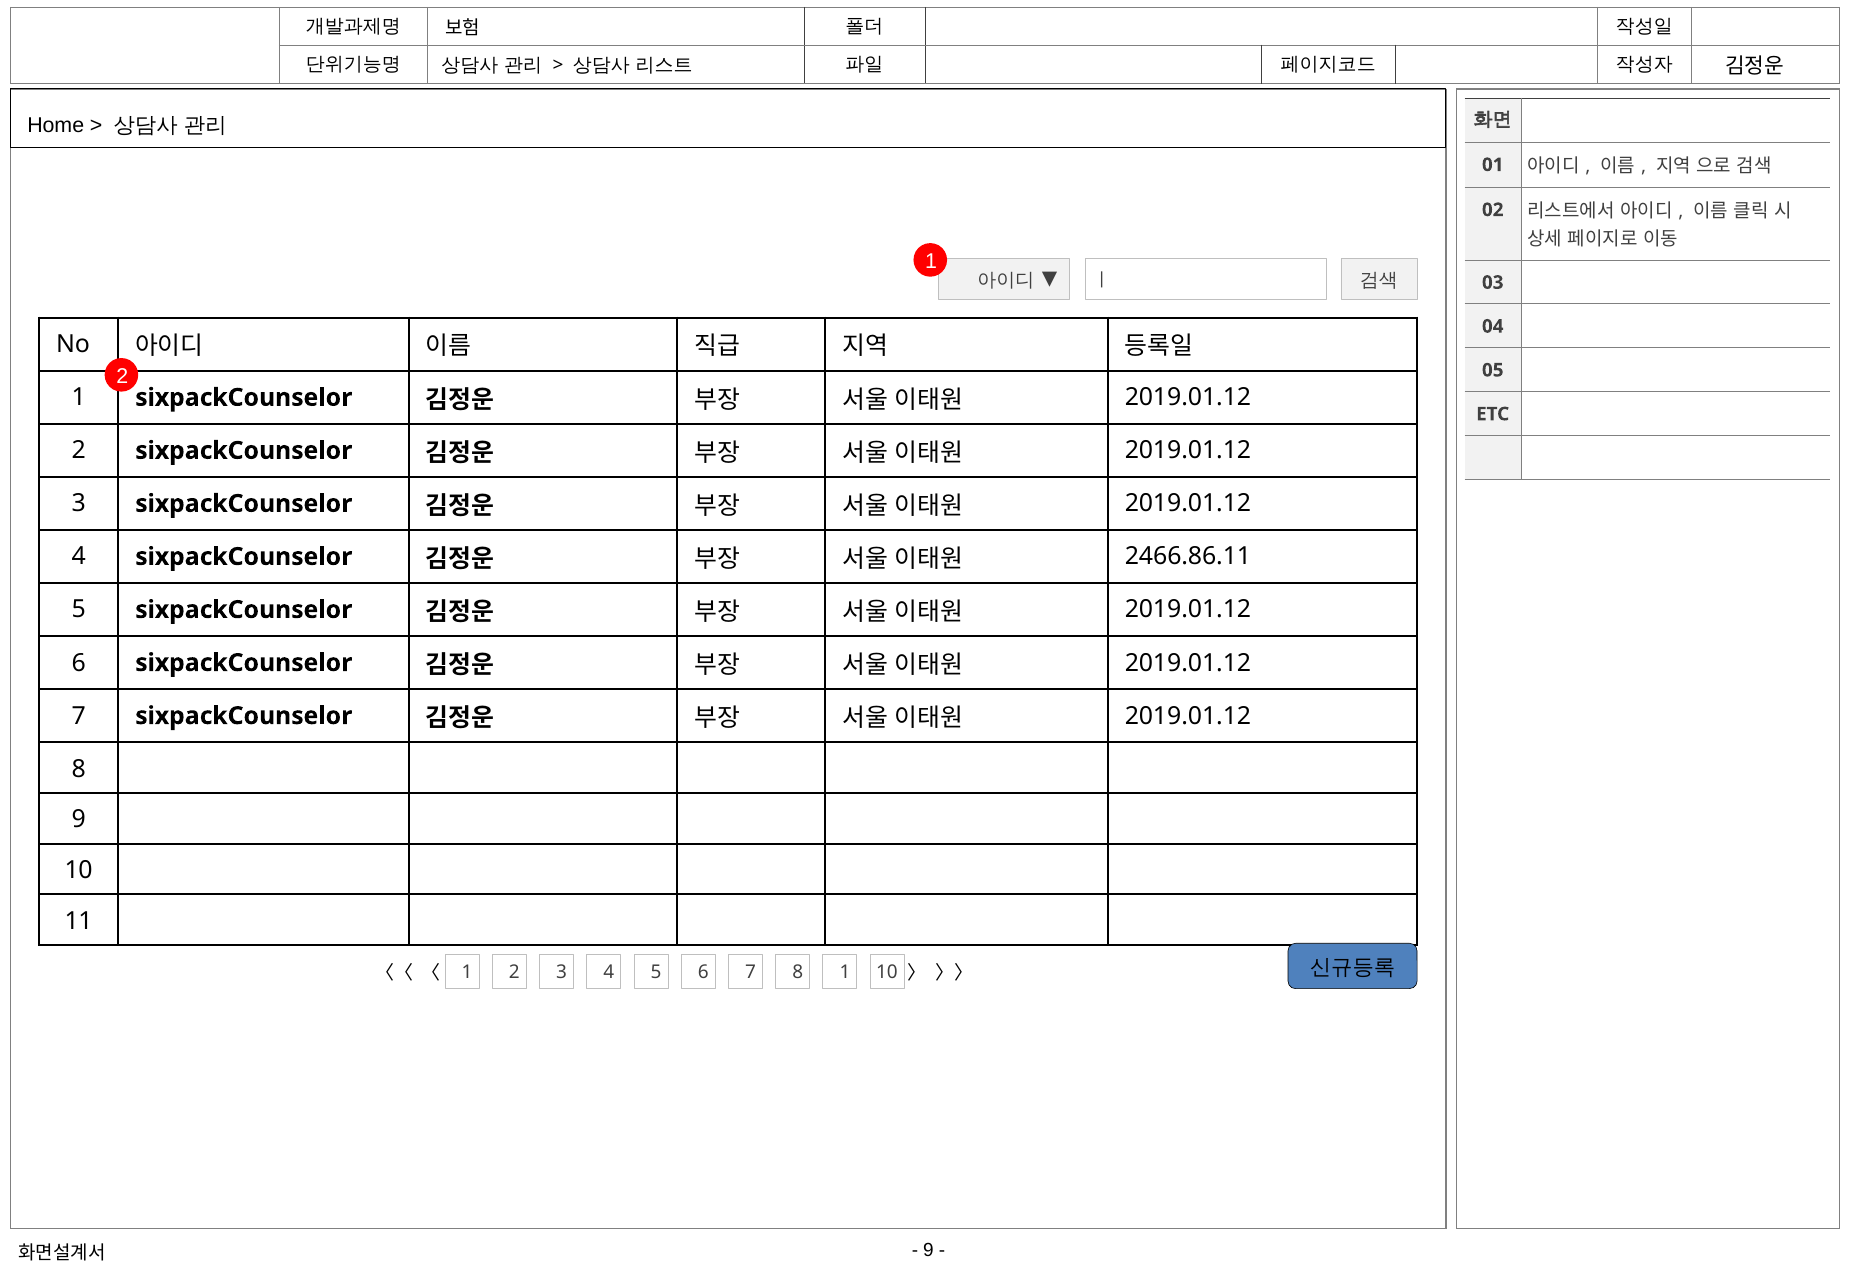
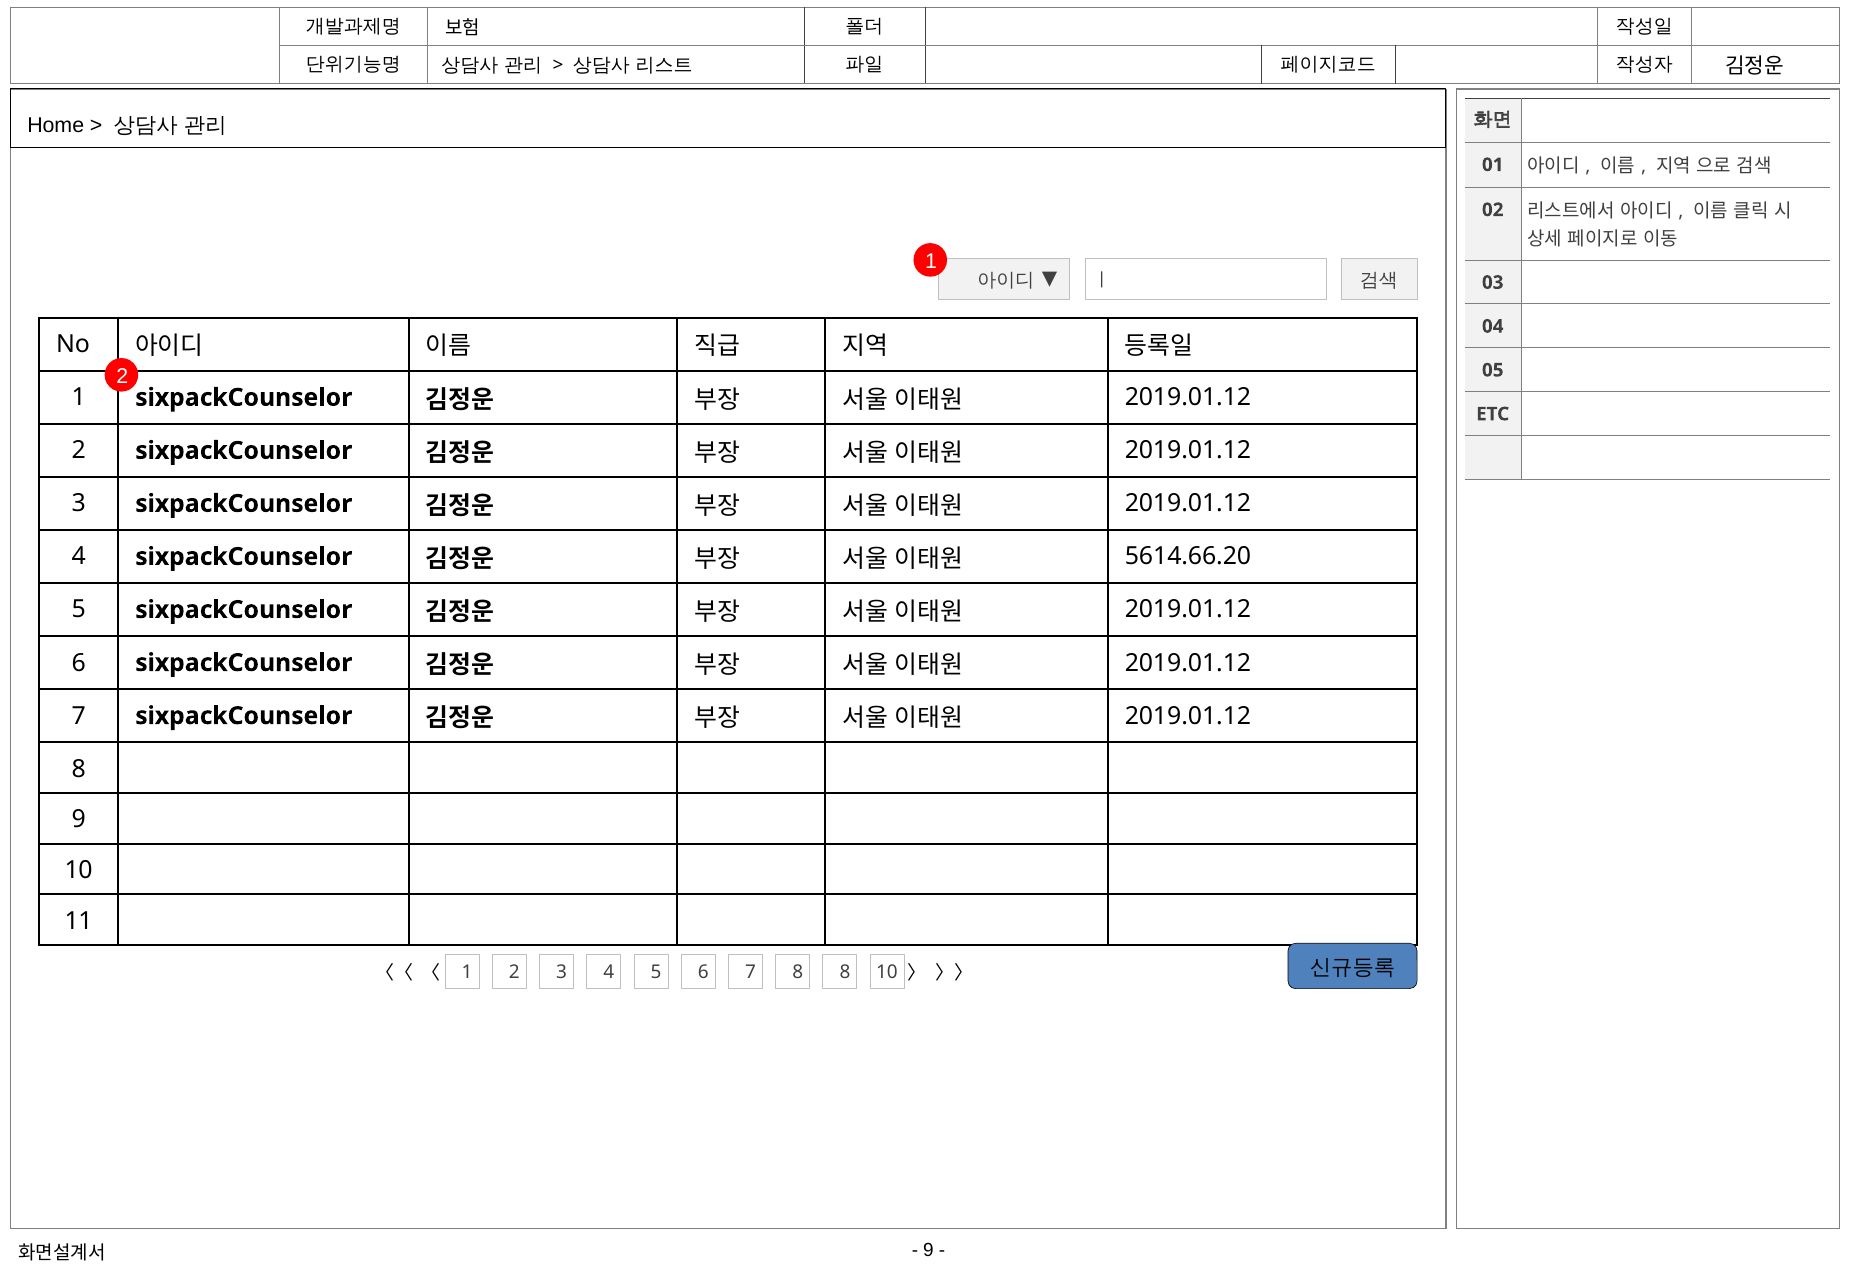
2466.86.11: 2466.86.11 -> 5614.66.20 (1188, 557)
8 1: 1 -> 8 (845, 972)
